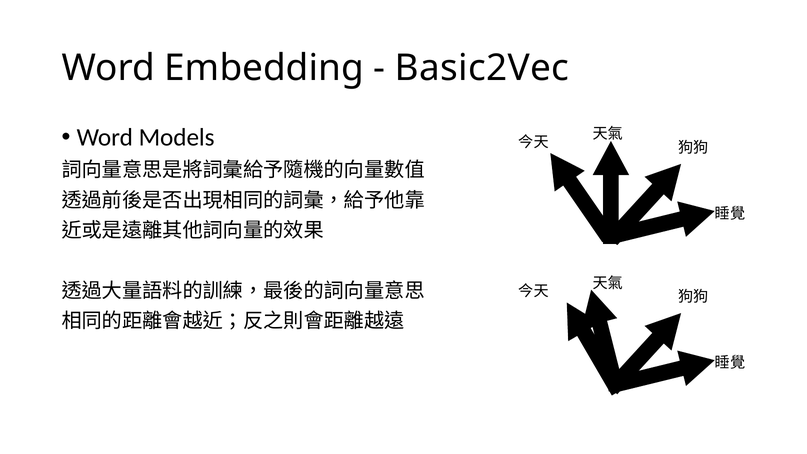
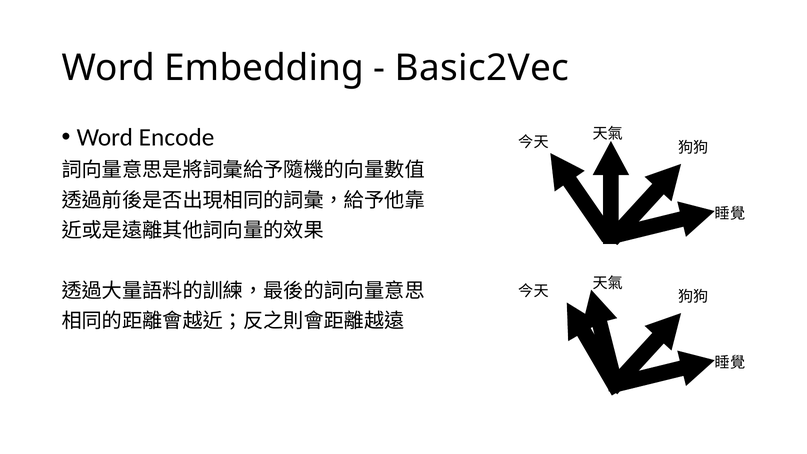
Models: Models -> Encode (177, 137)
